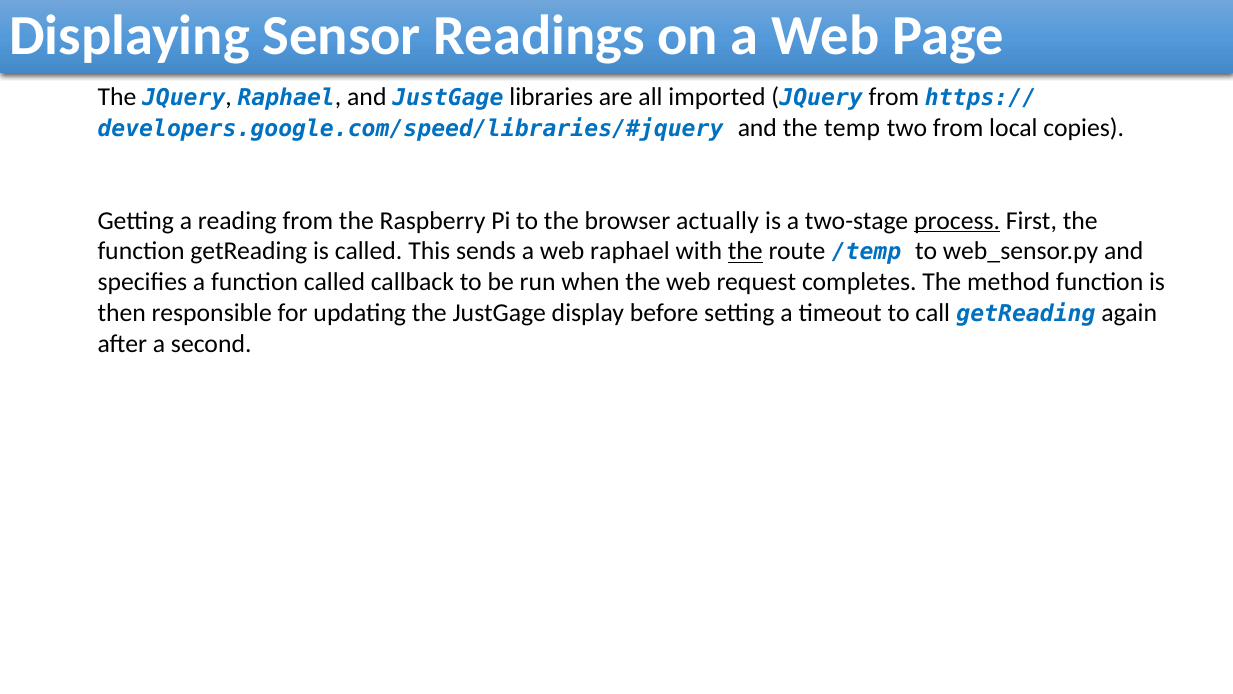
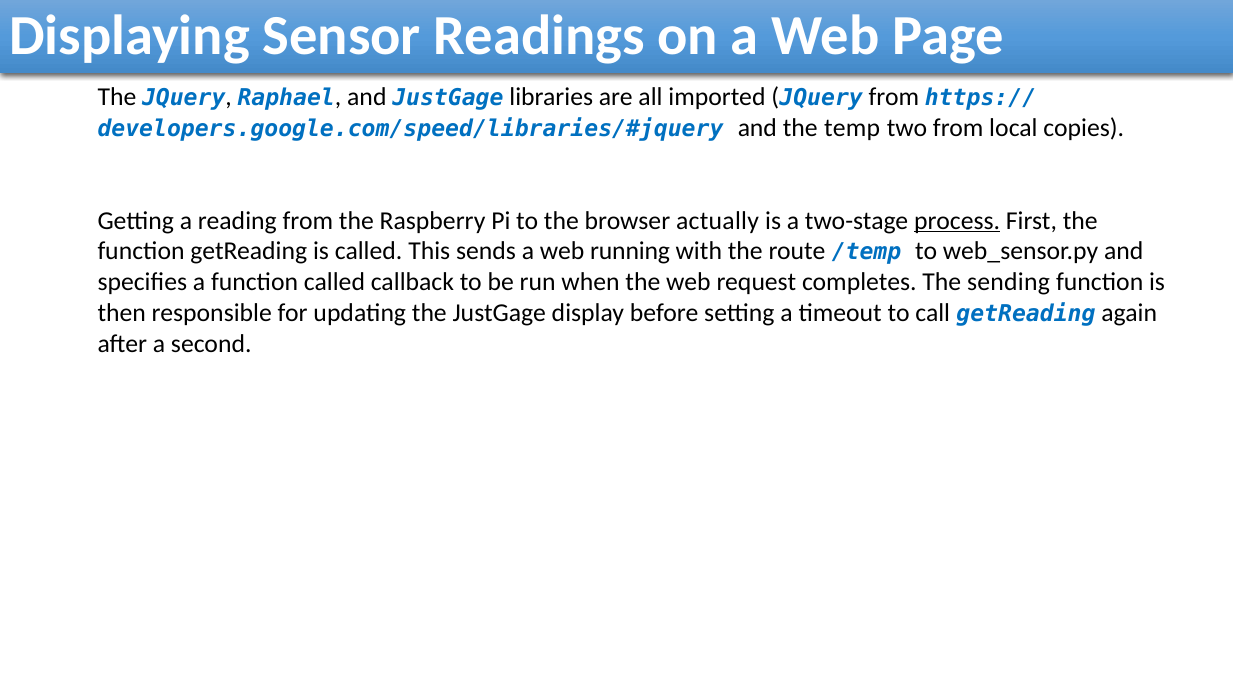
web raphael: raphael -> running (630, 251)
the underline: present -> none (745, 251)
method: method -> sending (1009, 282)
